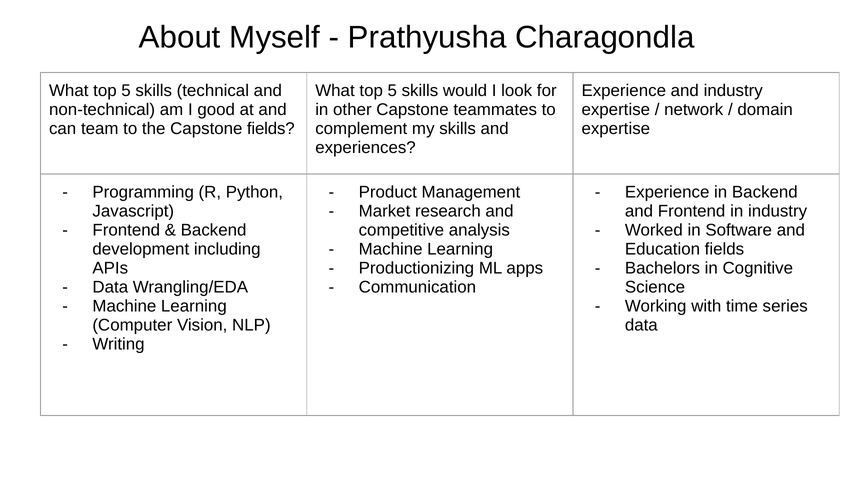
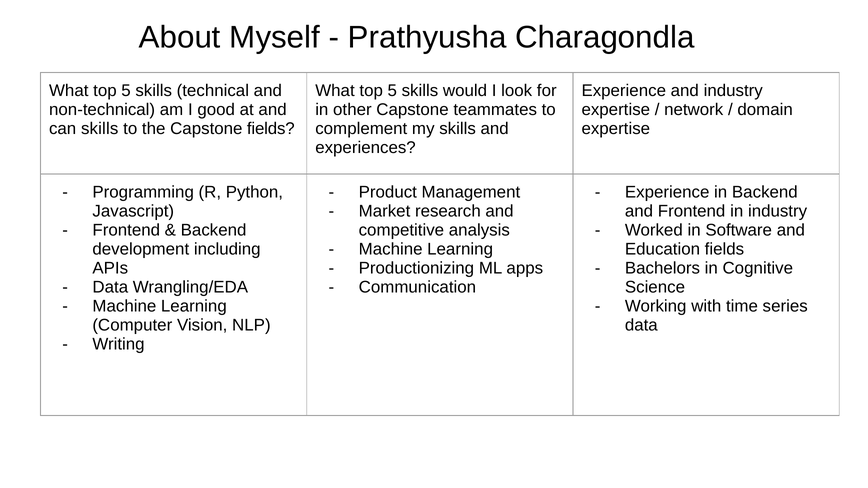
can team: team -> skills (100, 129)
